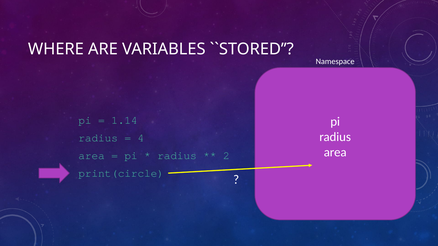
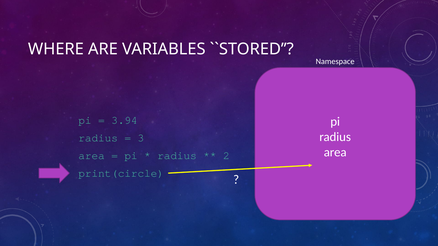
1.14: 1.14 -> 3.94 (124, 120)
4: 4 -> 3 (141, 138)
